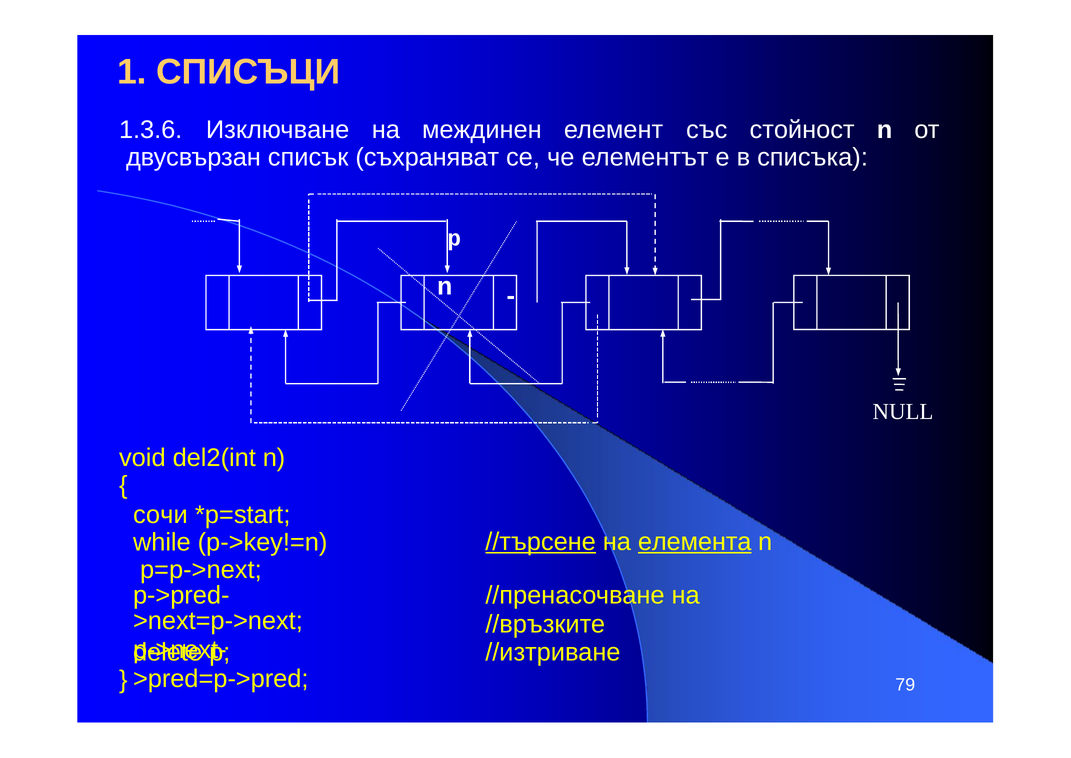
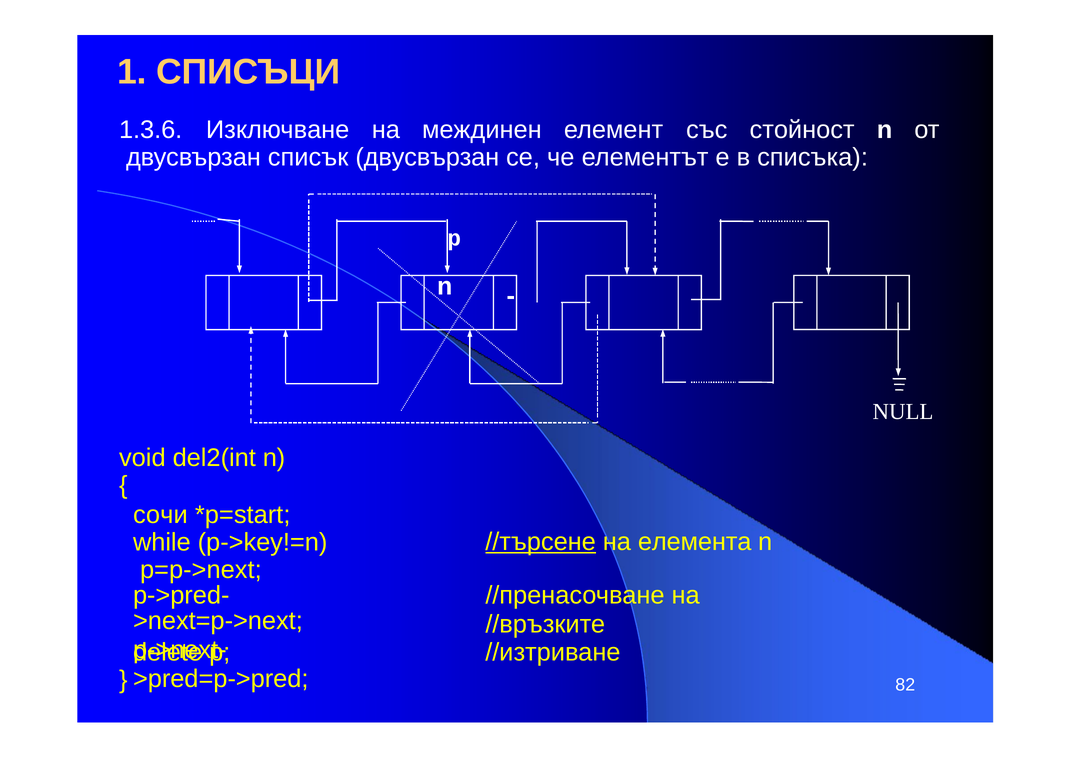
списък съхраняват: съхраняват -> двусвързан (427, 157)
елемента underline: present -> none (695, 542)
79: 79 -> 82 (905, 684)
